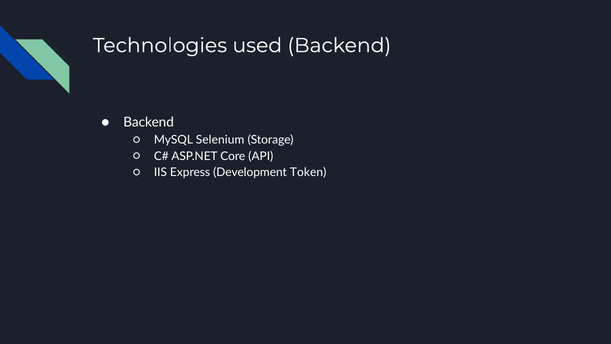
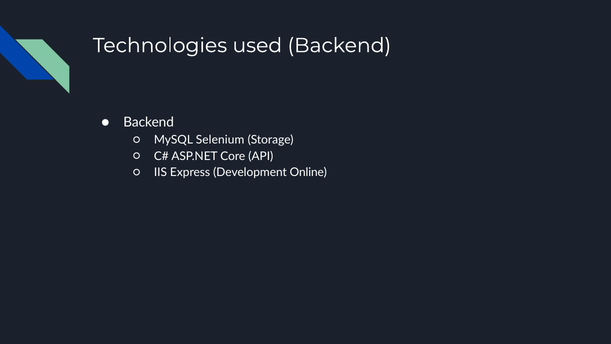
Token: Token -> Online (308, 172)
